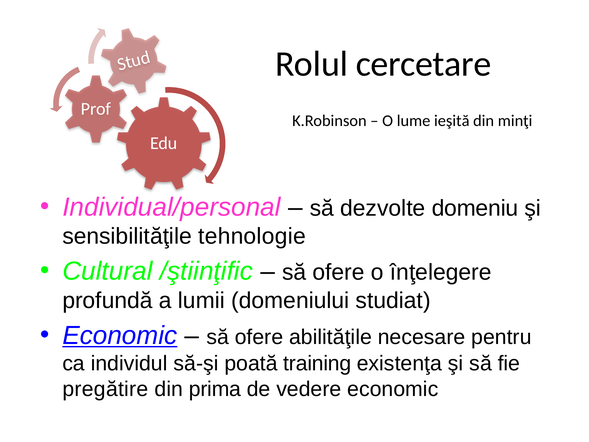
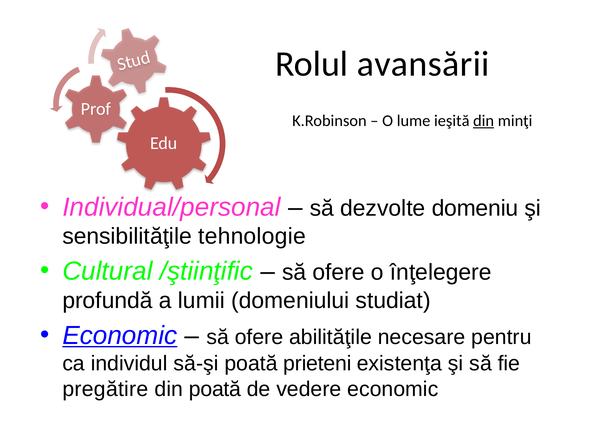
cercetare: cercetare -> avansării (423, 64)
din underline: none -> present (484, 121)
training: training -> prieteni (317, 363)
din prima: prima -> poată (215, 389)
